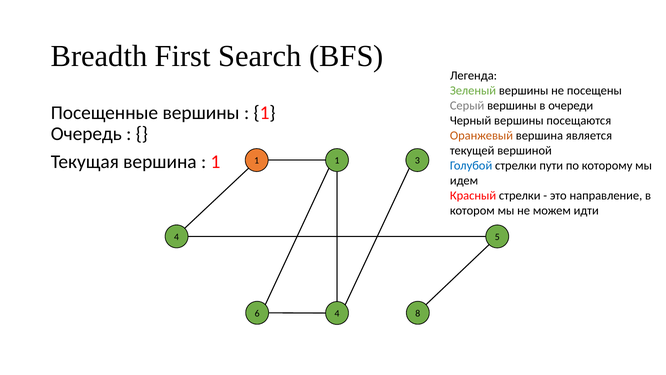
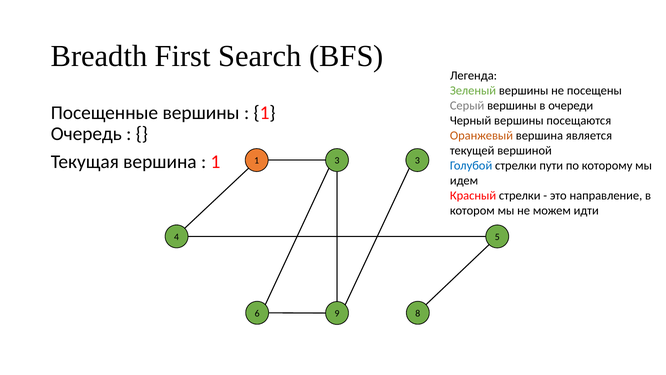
1 1 1: 1 -> 3 (337, 161)
6 4: 4 -> 9 (337, 313)
